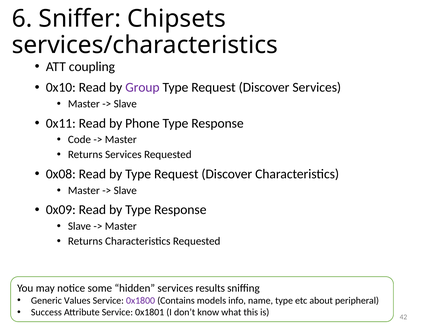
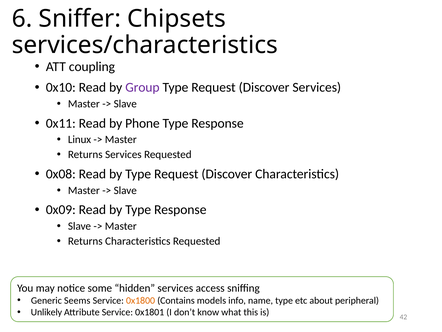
Code: Code -> Linux (80, 139)
results: results -> access (210, 288)
Values: Values -> Seems (77, 300)
0x1800 colour: purple -> orange (141, 300)
Success: Success -> Unlikely (46, 312)
